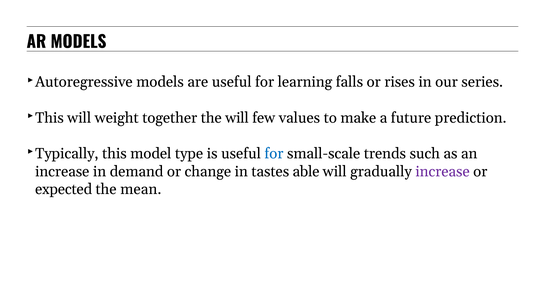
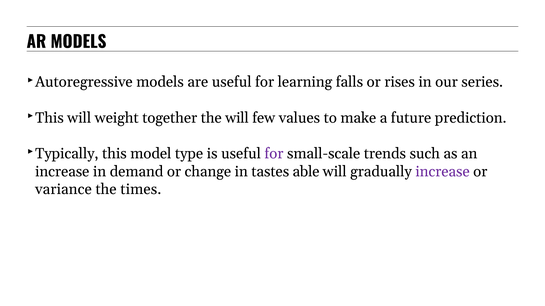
for colour: blue -> purple (274, 154)
expected: expected -> variance (63, 189)
mean: mean -> times (141, 189)
